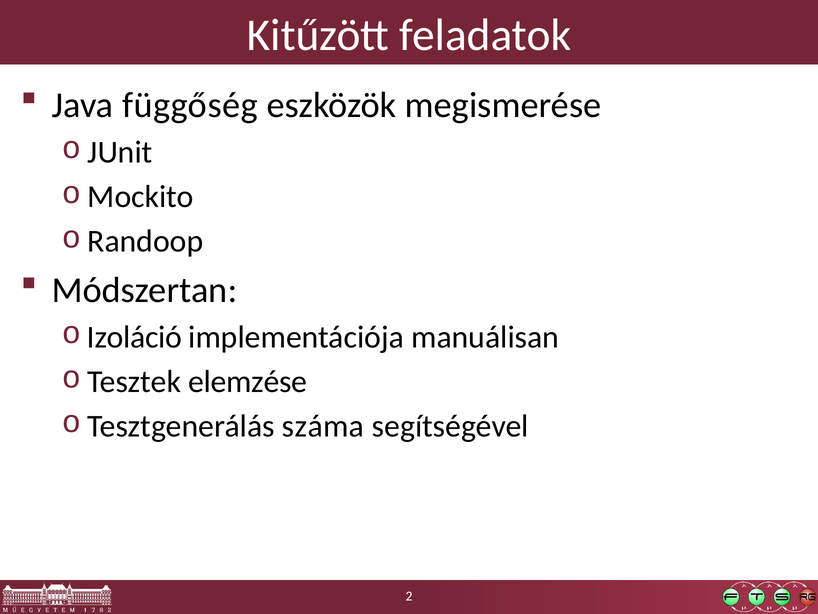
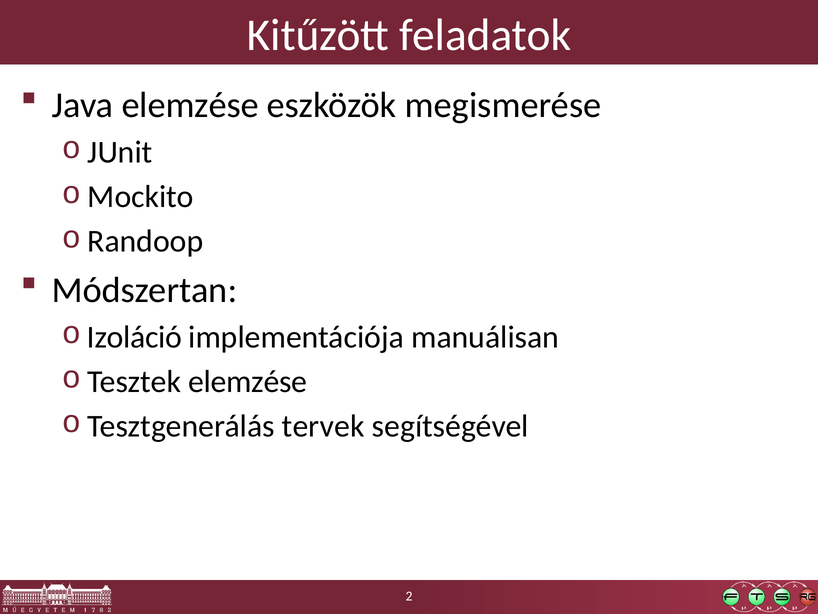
Java függőség: függőség -> elemzése (190, 105)
száma: száma -> tervek (323, 426)
